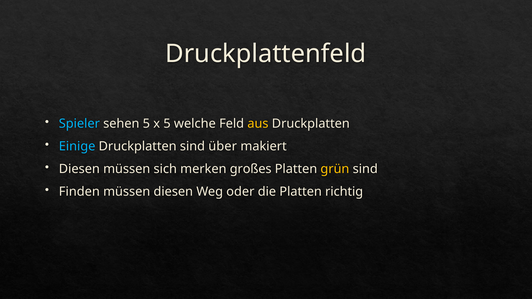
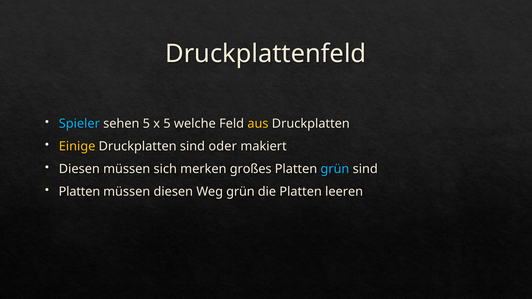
Einige colour: light blue -> yellow (77, 147)
über: über -> oder (223, 147)
grün colour: yellow -> light blue (335, 169)
Finden: Finden -> Platten (79, 192)
Weg oder: oder -> grün (240, 192)
richtig: richtig -> leeren (344, 192)
